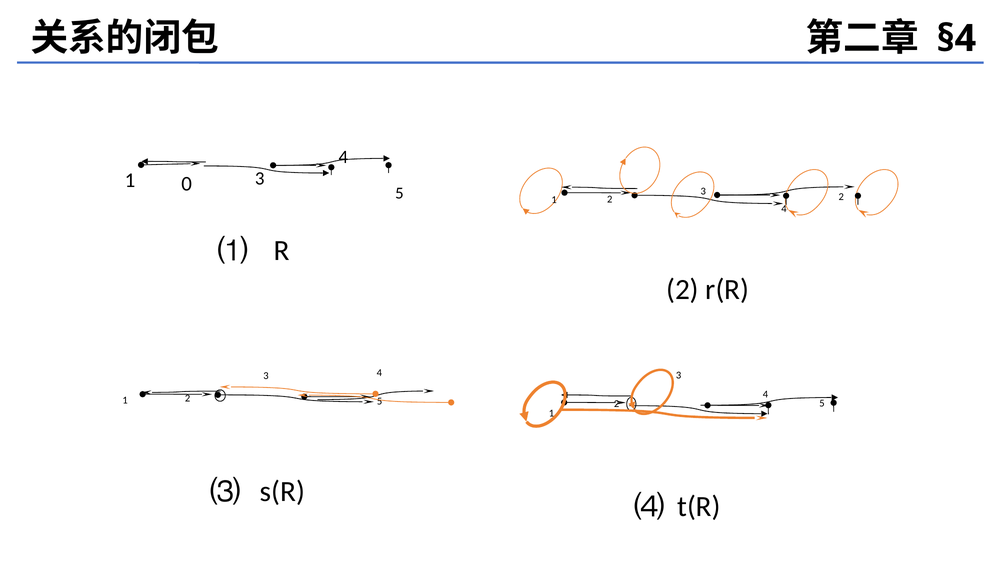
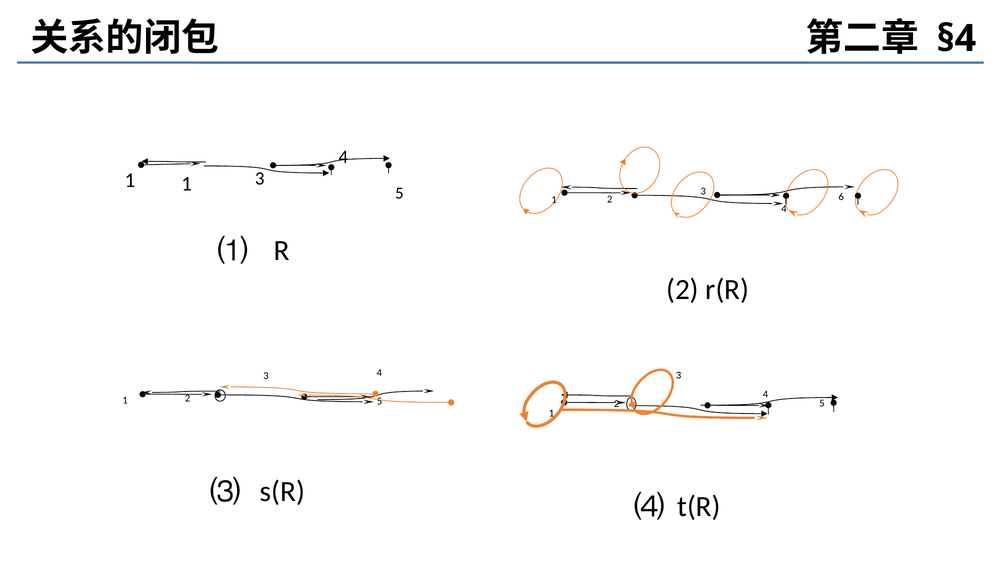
1 0: 0 -> 1 (187, 184)
2 2: 2 -> 6 (841, 197)
